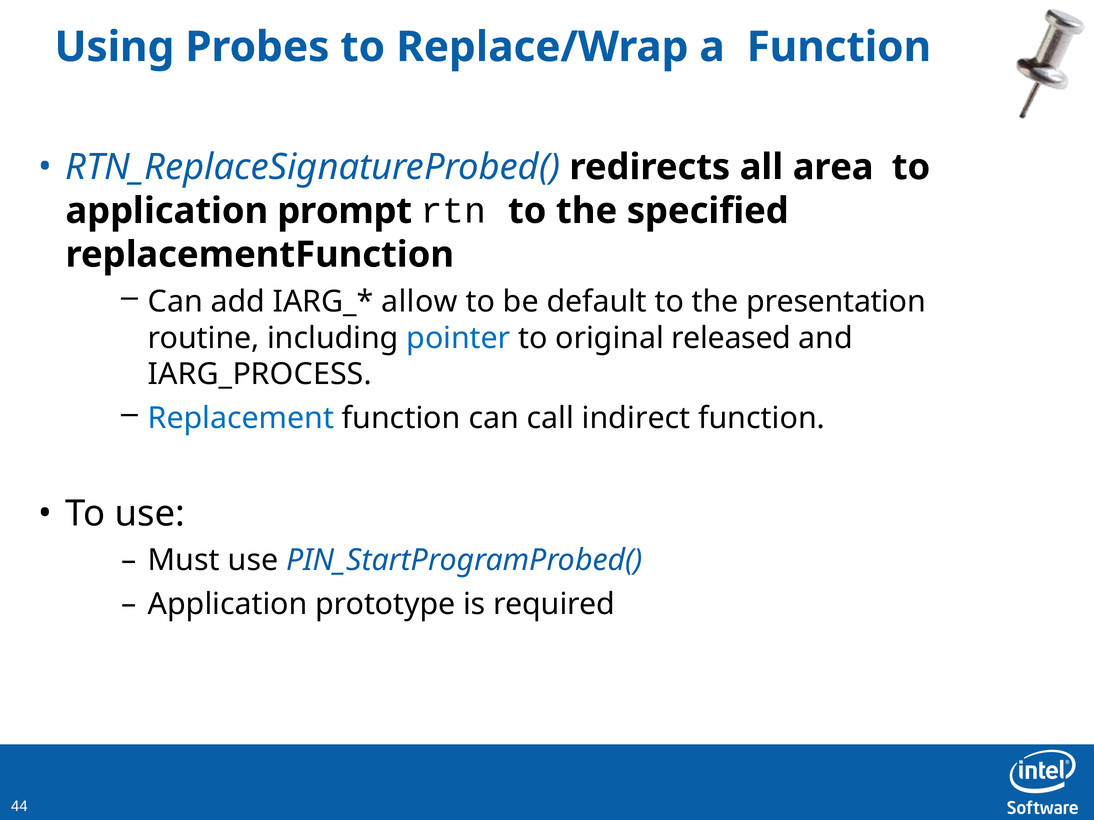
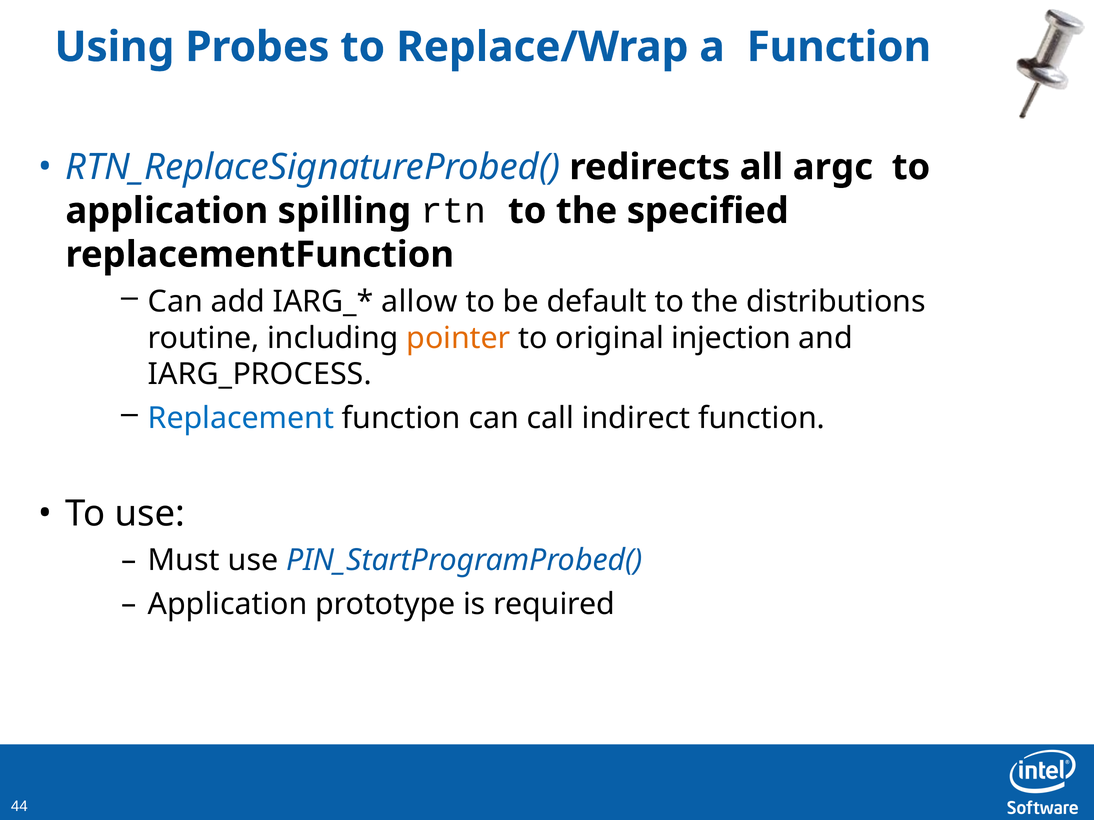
area: area -> argc (833, 167)
prompt: prompt -> spilling (344, 211)
presentation: presentation -> distributions (836, 302)
pointer colour: blue -> orange (458, 338)
released: released -> injection (731, 338)
